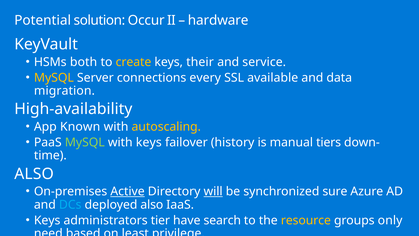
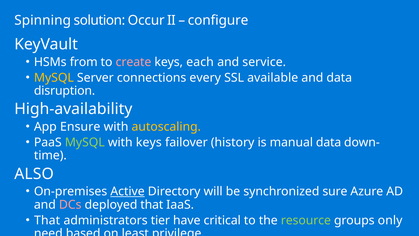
Potential: Potential -> Spinning (43, 20)
hardware: hardware -> configure (218, 20)
both: both -> from (84, 62)
create colour: yellow -> pink (133, 62)
their: their -> each (200, 62)
migration: migration -> disruption (65, 91)
Known: Known -> Ensure (80, 127)
manual tiers: tiers -> data (329, 142)
will underline: present -> none (213, 191)
DCs colour: light blue -> pink (70, 204)
deployed also: also -> that (152, 204)
Keys: Keys -> That (47, 220)
search: search -> critical (222, 220)
resource colour: yellow -> light green (306, 220)
